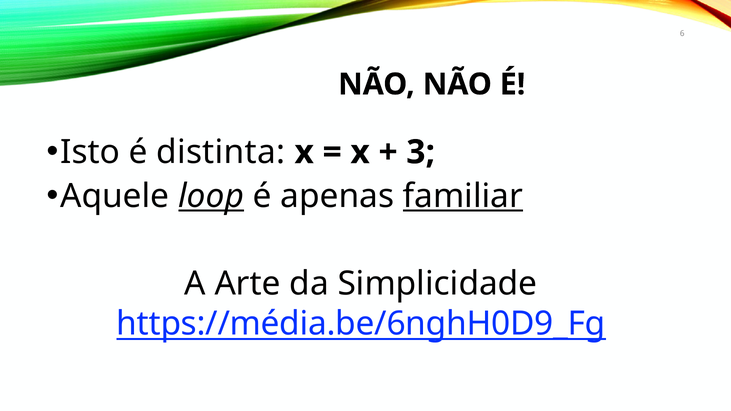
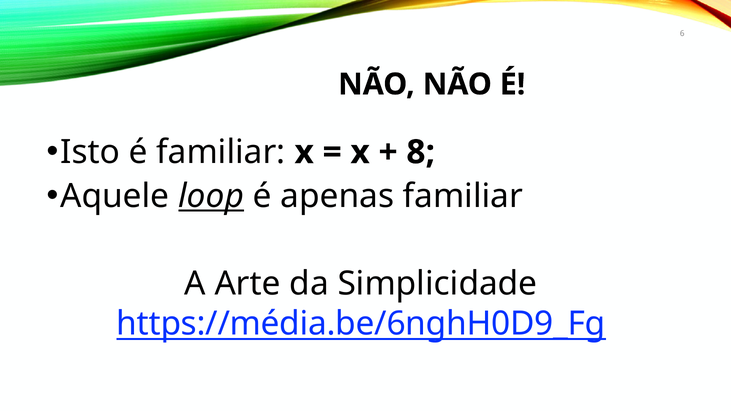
é distinta: distinta -> familiar (221, 152)
3: 3 -> 8 (421, 152)
familiar underline: present -> none (463, 196)
